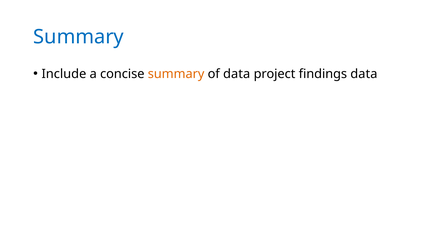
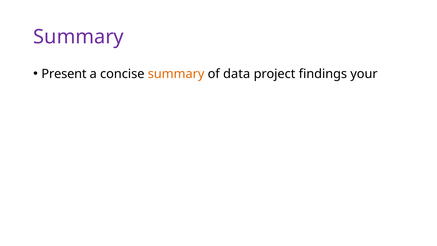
Summary colour: blue -> purple (79, 37)
Include: Include -> Present (64, 74)
findings data: data -> your (364, 74)
